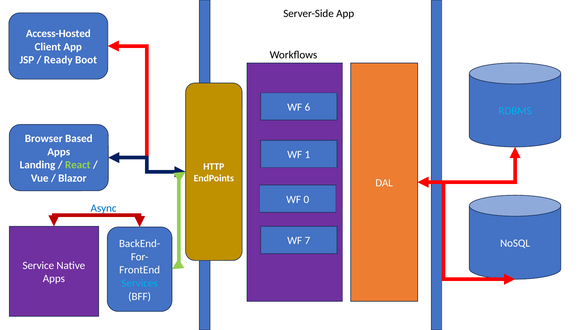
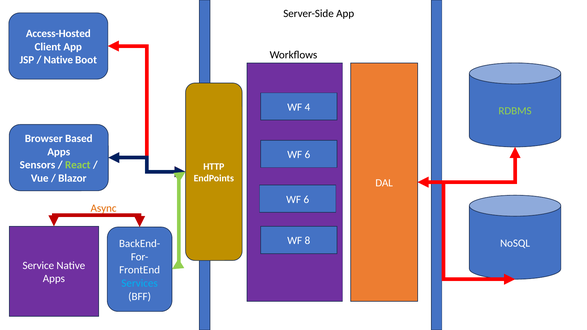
Ready: Ready -> Native (58, 60)
6: 6 -> 4 (307, 107)
RDBMS colour: light blue -> light green (515, 111)
1: 1 -> 6 (307, 155)
Landing: Landing -> Sensors (38, 165)
0: 0 -> 6 (306, 200)
Async colour: blue -> orange (104, 208)
7: 7 -> 8 (307, 241)
